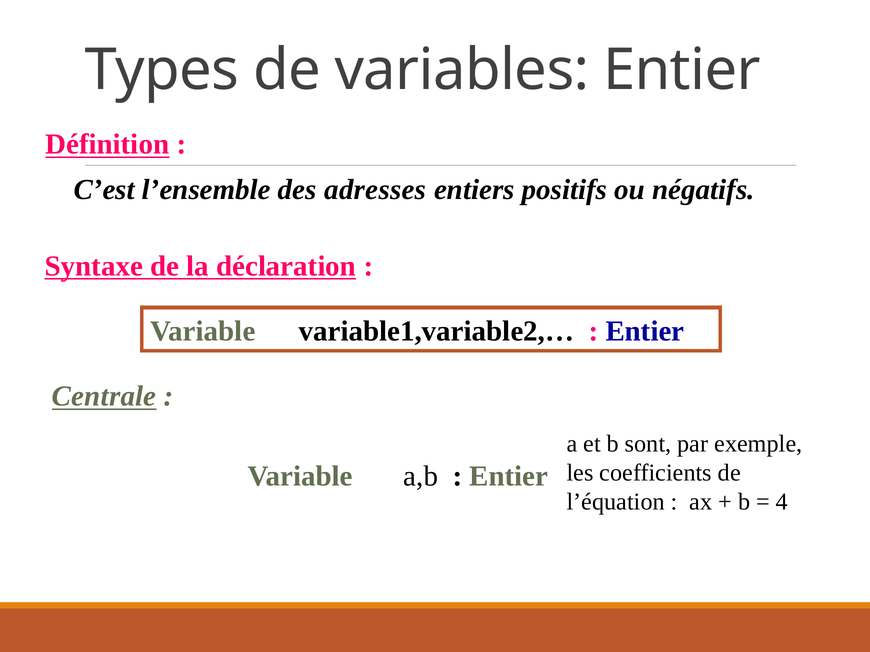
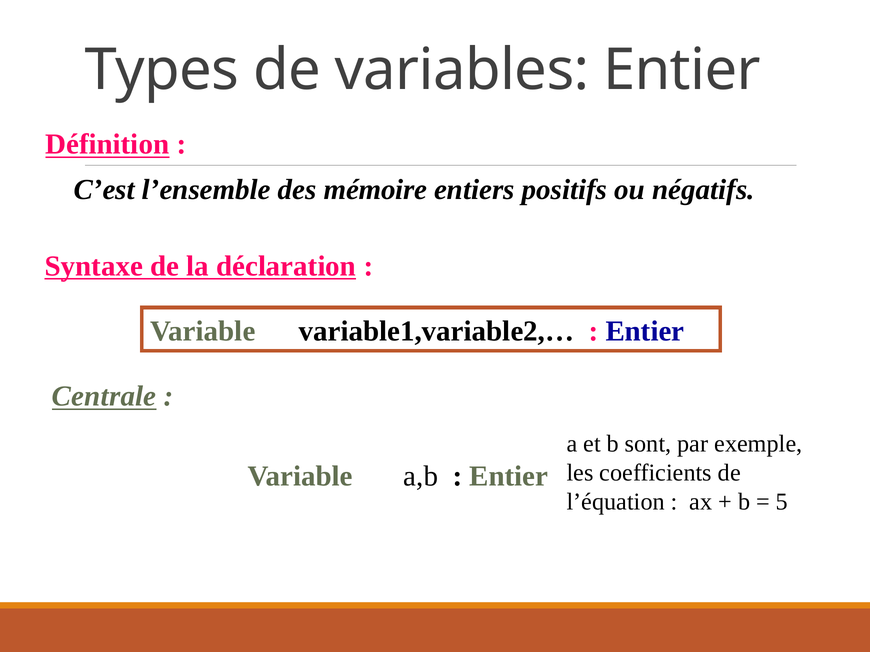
adresses: adresses -> mémoire (375, 190)
4: 4 -> 5 (782, 502)
